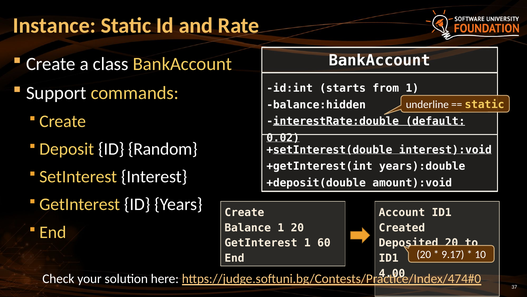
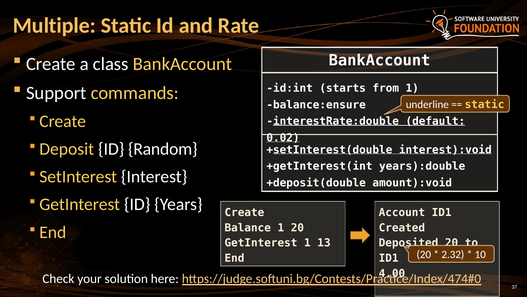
Instance: Instance -> Multiple (54, 26)
balance:hidden: balance:hidden -> balance:ensure (316, 105)
60: 60 -> 13 (324, 243)
9.17: 9.17 -> 2.32 (453, 254)
